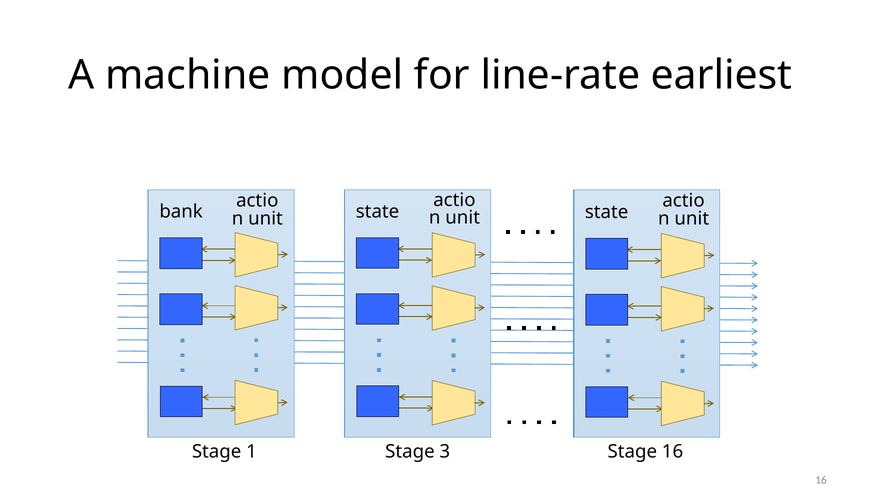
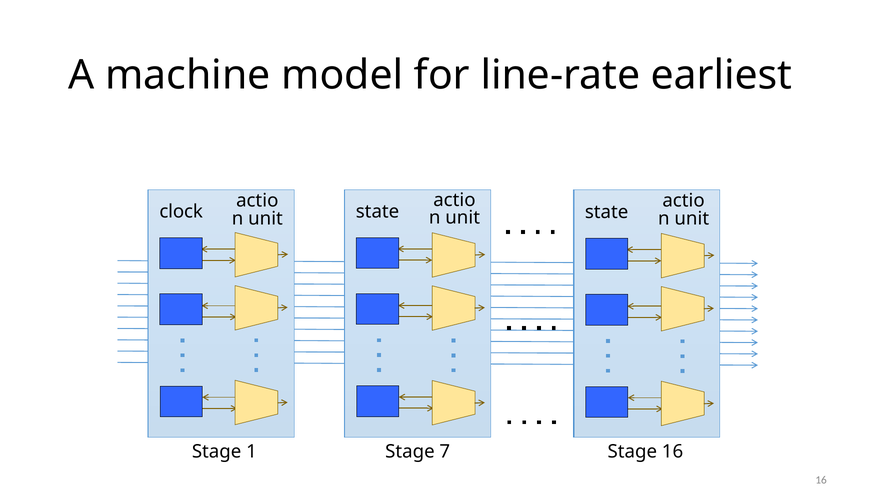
bank: bank -> clock (181, 212)
3: 3 -> 7 (445, 452)
